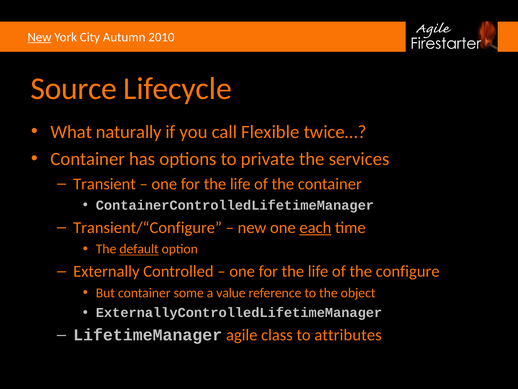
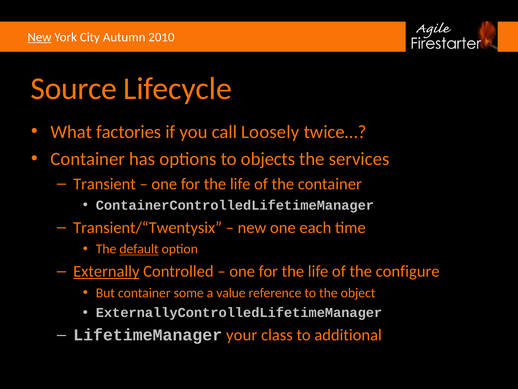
naturally: naturally -> factories (129, 132)
Flexible: Flexible -> Loosely (270, 132)
private: private -> objects (268, 159)
Transient/“Configure: Transient/“Configure -> Transient/“Twentysix (148, 227)
each underline: present -> none (315, 227)
Externally underline: none -> present (106, 271)
agile: agile -> your (242, 335)
attributes: attributes -> additional (348, 335)
